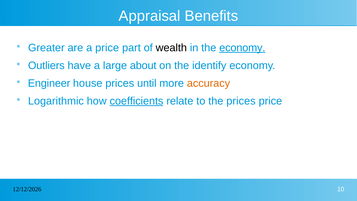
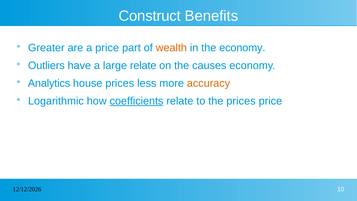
Appraisal: Appraisal -> Construct (150, 16)
wealth colour: black -> orange (171, 48)
economy underline: present -> none (242, 48)
large about: about -> relate (143, 65)
identify: identify -> causes (209, 65)
Engineer: Engineer -> Analytics (49, 83)
until: until -> less (147, 83)
